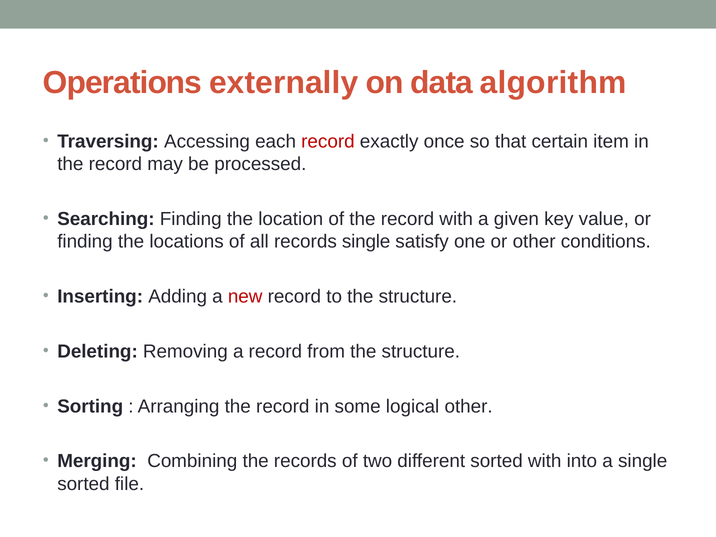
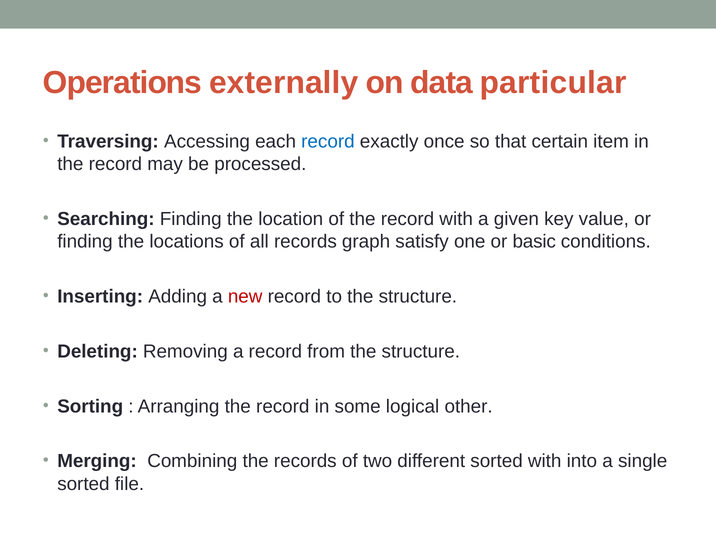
algorithm: algorithm -> particular (553, 83)
record colour: red -> blue (328, 142)
records single: single -> graph (366, 242)
or other: other -> basic (534, 242)
